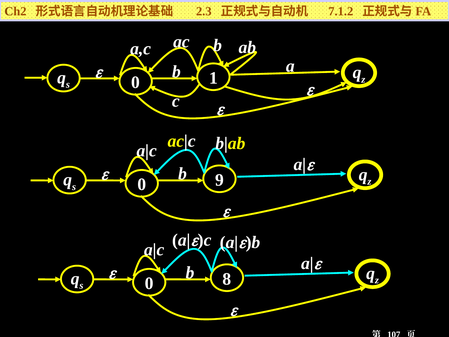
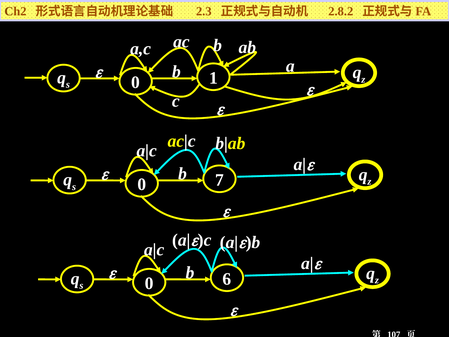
7.1.2: 7.1.2 -> 2.8.2 (341, 12)
9: 9 -> 7 (219, 180)
8: 8 -> 6 (227, 279)
